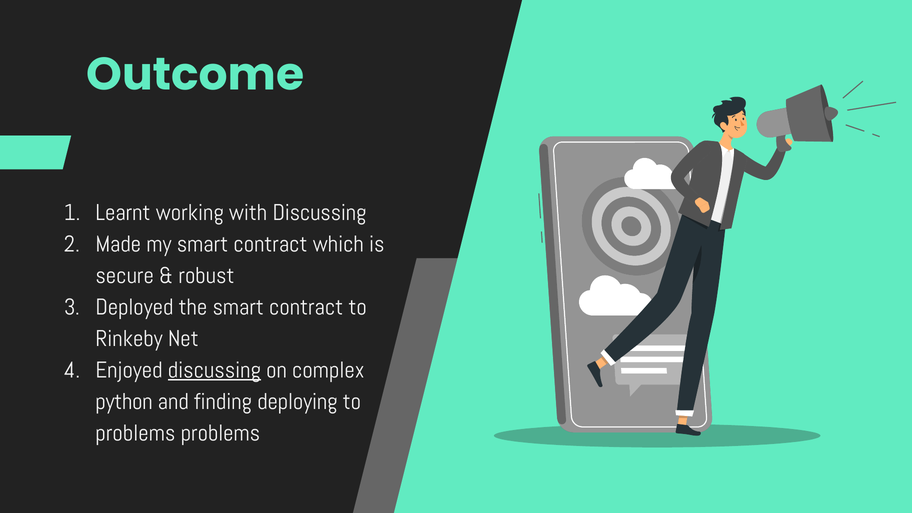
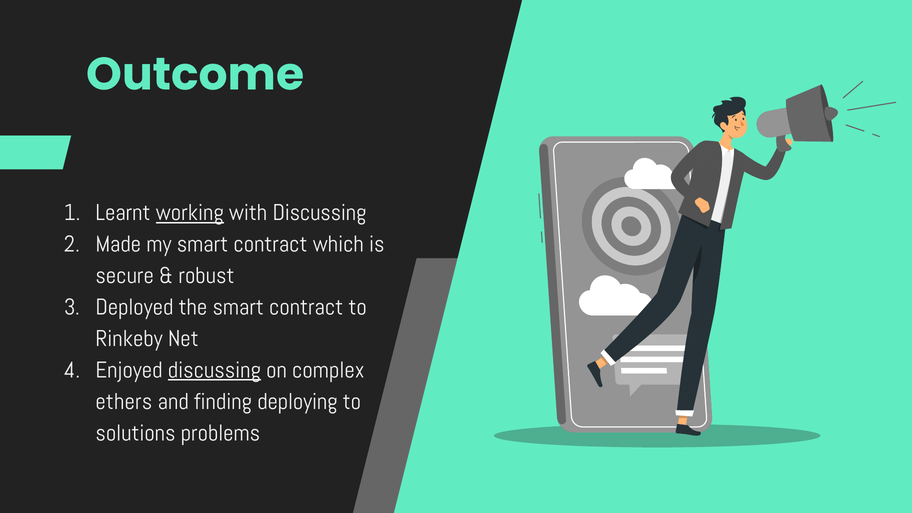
working underline: none -> present (190, 213)
python: python -> ethers (124, 402)
problems: problems -> solutions (135, 433)
